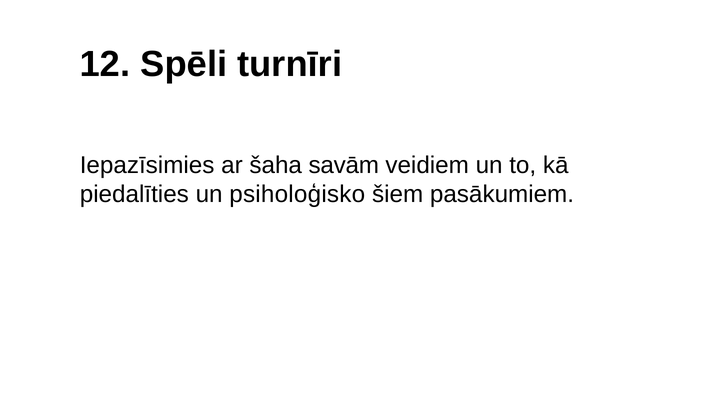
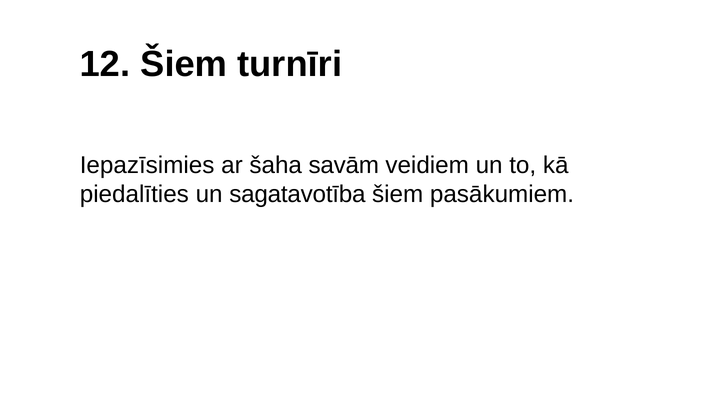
12 Spēli: Spēli -> Šiem (184, 64)
psiholoģisko: psiholoģisko -> sagatavotība (297, 194)
